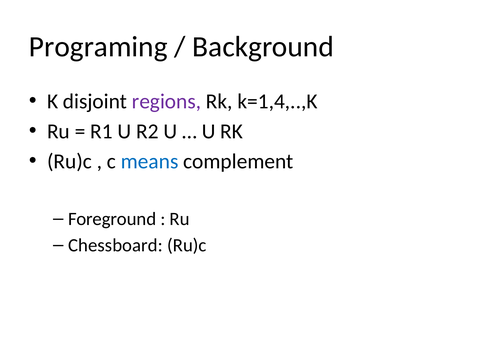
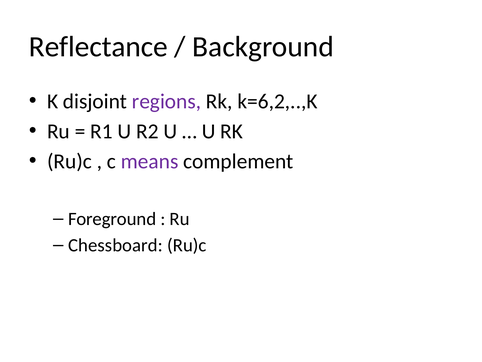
Programing: Programing -> Reflectance (98, 47)
k=1,4,..,K: k=1,4,..,K -> k=6,2,..,K (278, 101)
means colour: blue -> purple (150, 161)
